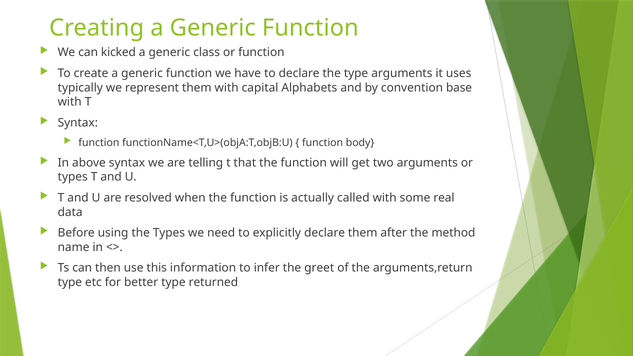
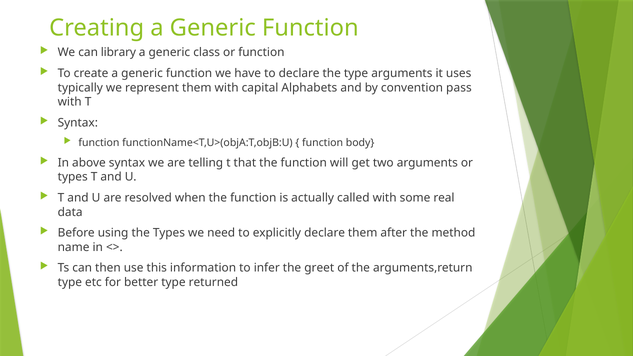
kicked: kicked -> library (118, 53)
base: base -> pass (459, 88)
